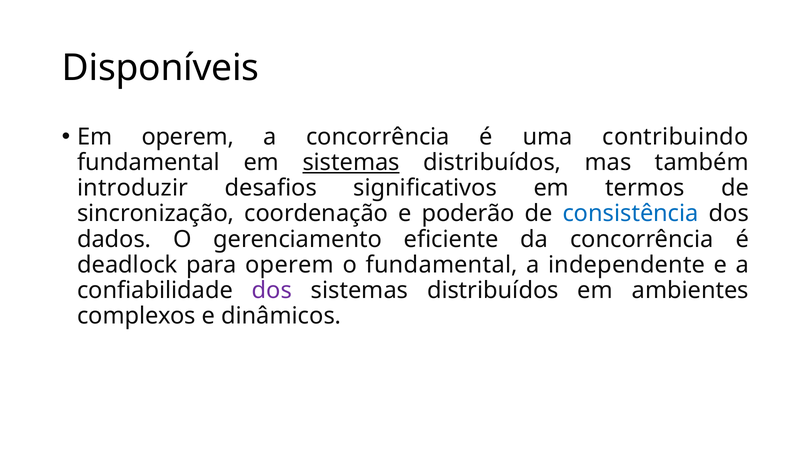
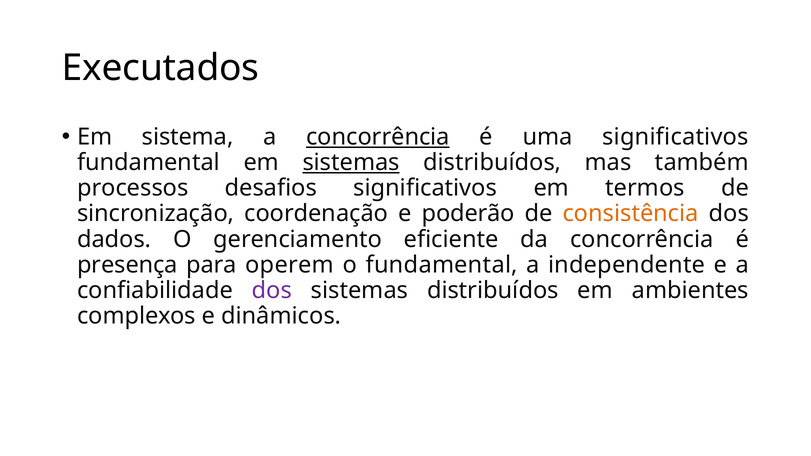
Disponíveis: Disponíveis -> Executados (161, 68)
Em operem: operem -> sistema (188, 137)
concorrência underline: none -> present (378, 137)
uma contribuindo: contribuindo -> significativos (676, 137)
introduzir: introduzir -> processos (133, 188)
consistência colour: blue -> orange (631, 214)
deadlock: deadlock -> presença (127, 265)
